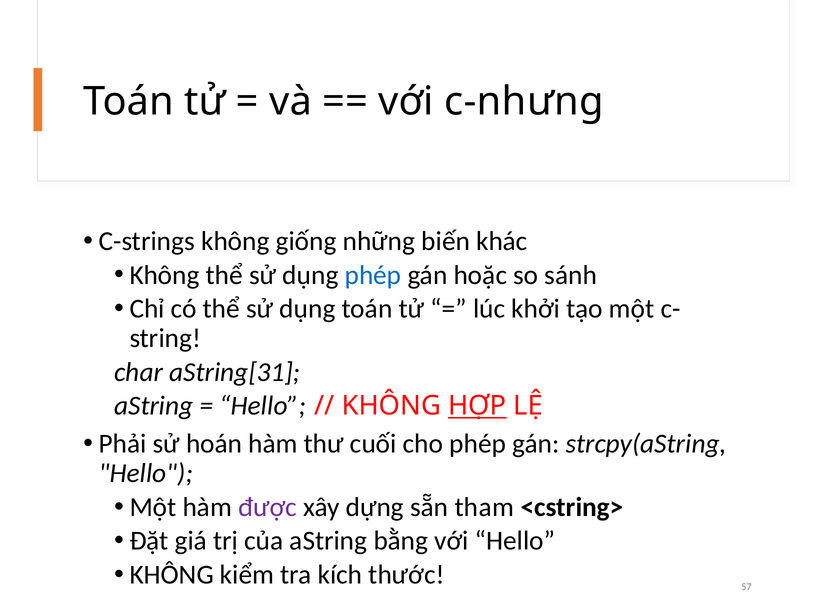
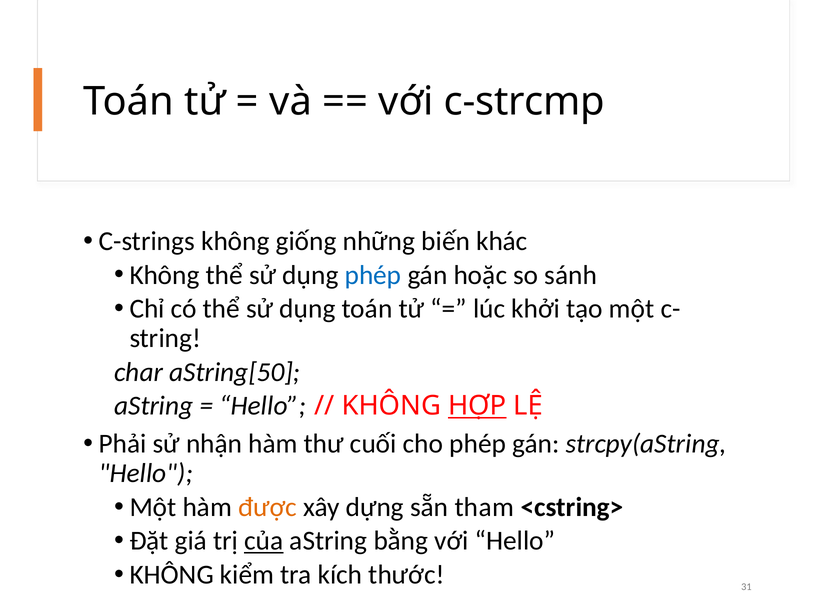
c-nhưng: c-nhưng -> c-strcmp (524, 102)
aString[31: aString[31 -> aString[50 (235, 373)
hoán: hoán -> nhận (214, 444)
được colour: purple -> orange (268, 508)
của underline: none -> present (264, 542)
57: 57 -> 31 (746, 588)
